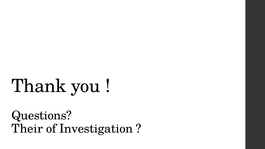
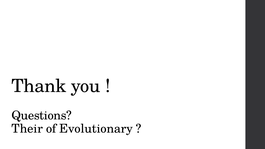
Investigation: Investigation -> Evolutionary (96, 129)
